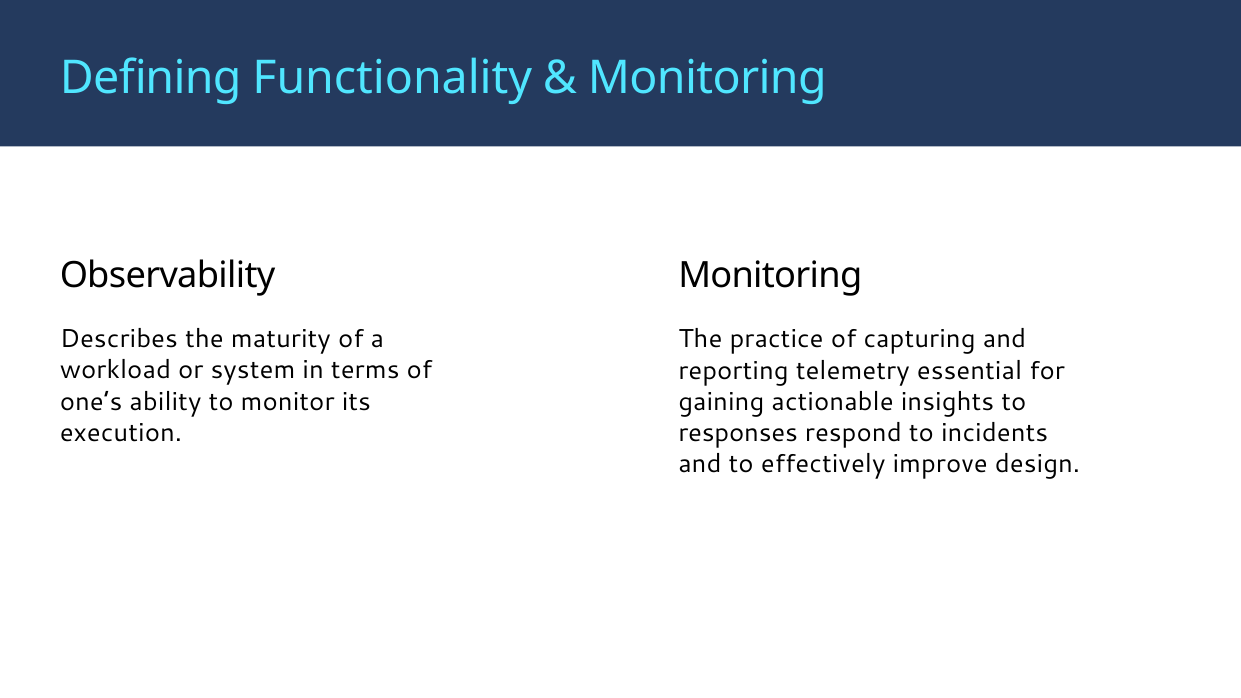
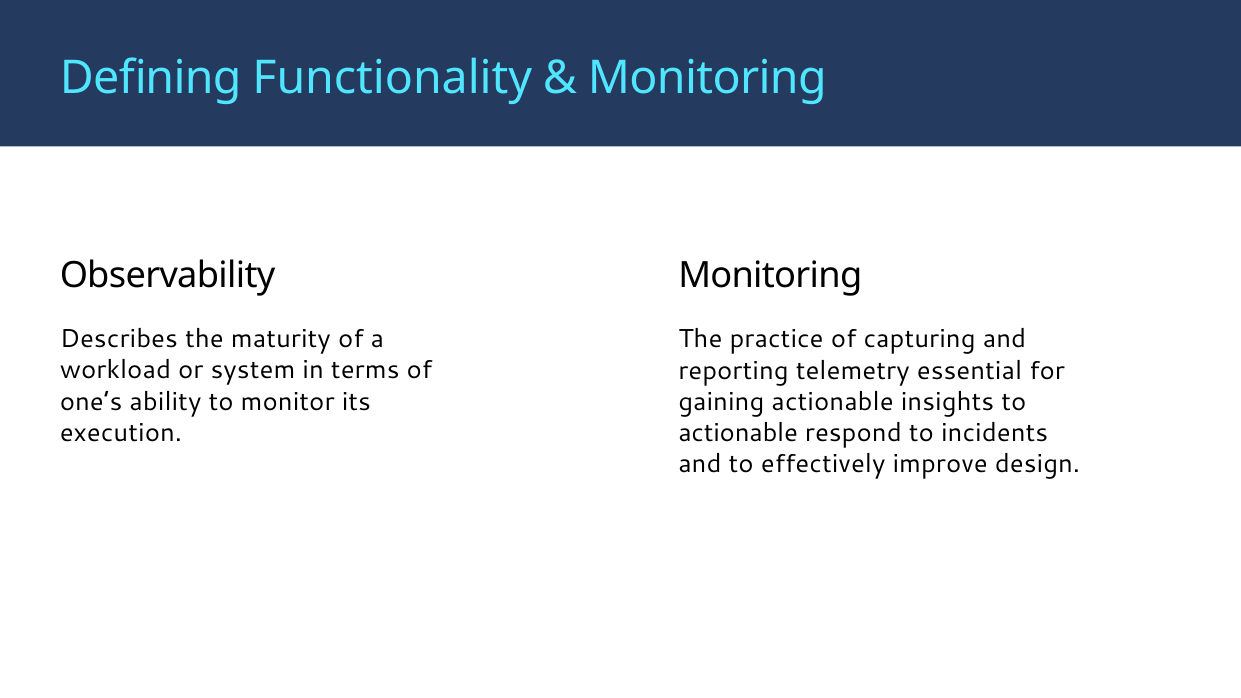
responses: responses -> actionable (738, 433)
